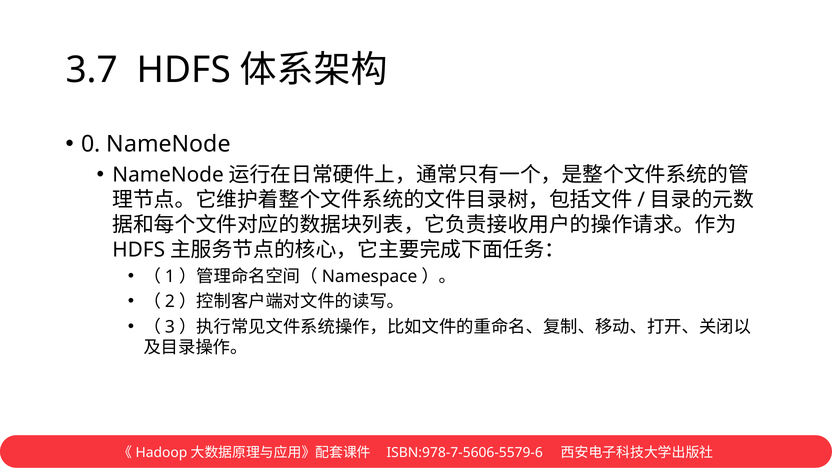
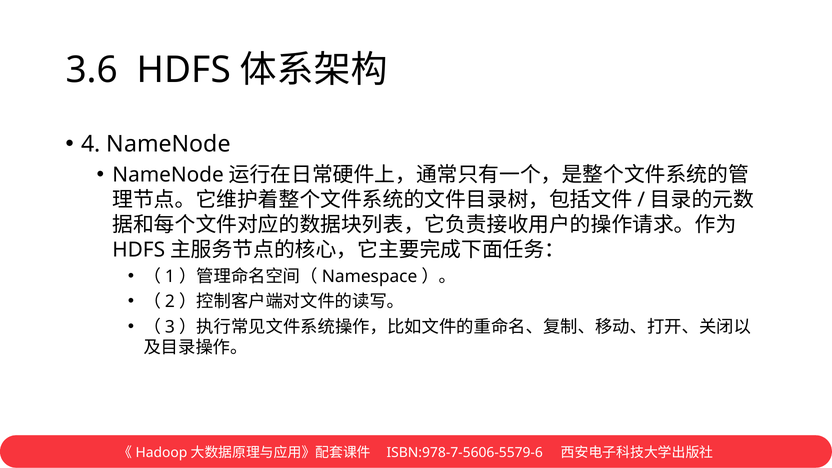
3.7: 3.7 -> 3.6 (92, 70)
0: 0 -> 4 (91, 144)
